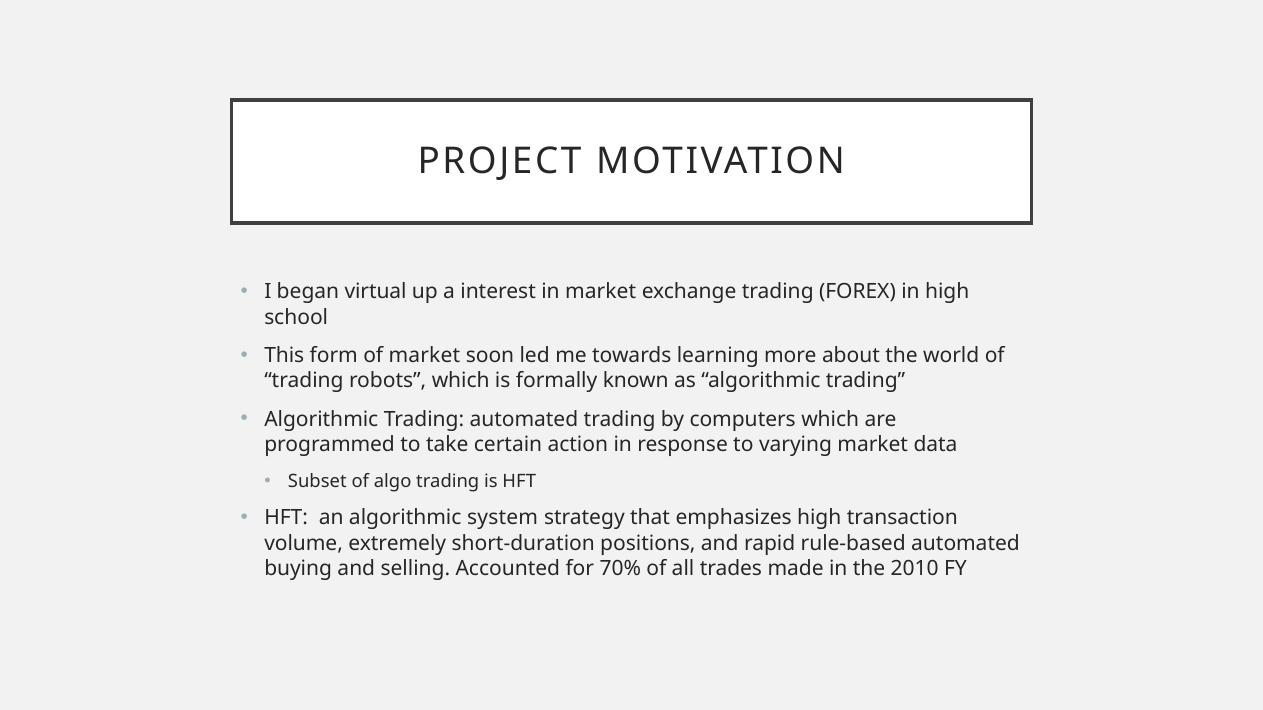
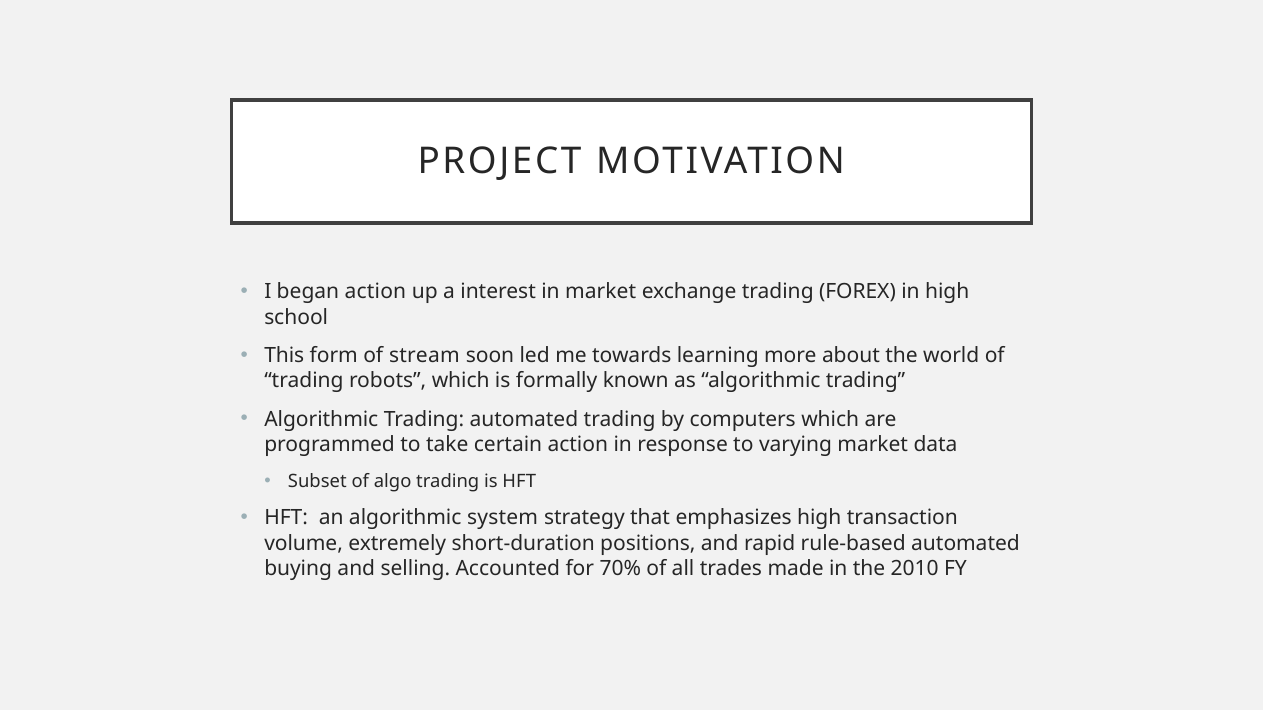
began virtual: virtual -> action (375, 292)
of market: market -> stream (424, 356)
